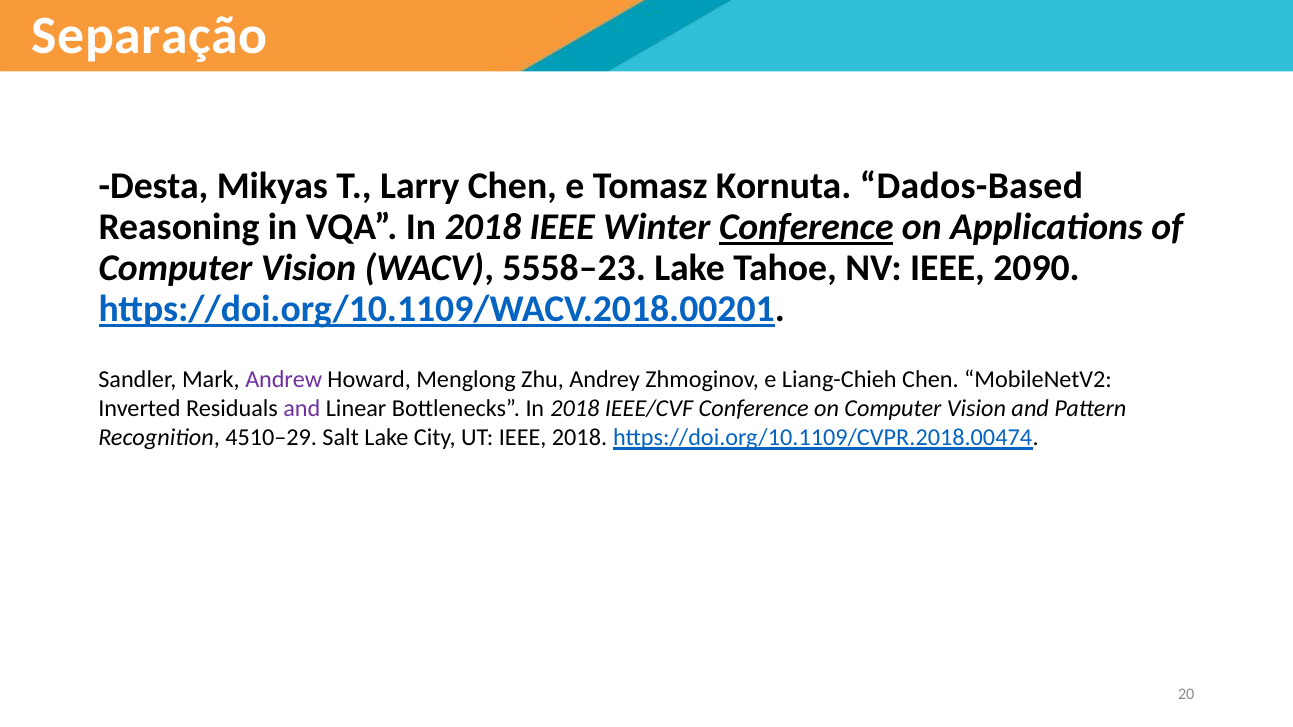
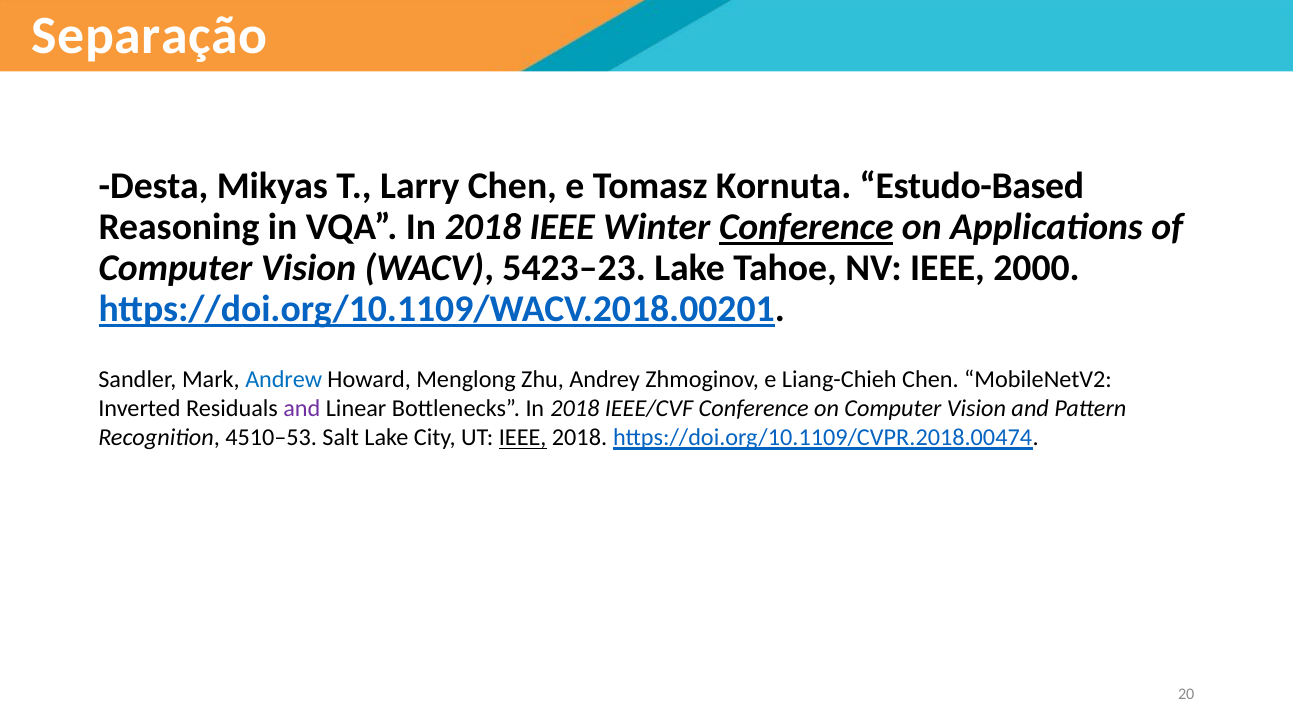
Dados-Based: Dados-Based -> Estudo-Based (972, 187)
5558–23: 5558–23 -> 5423–23 (574, 268)
2090: 2090 -> 2000 (1037, 268)
Andrew colour: purple -> blue (284, 380)
4510–29: 4510–29 -> 4510–53 (271, 438)
IEEE underline: none -> present (523, 438)
